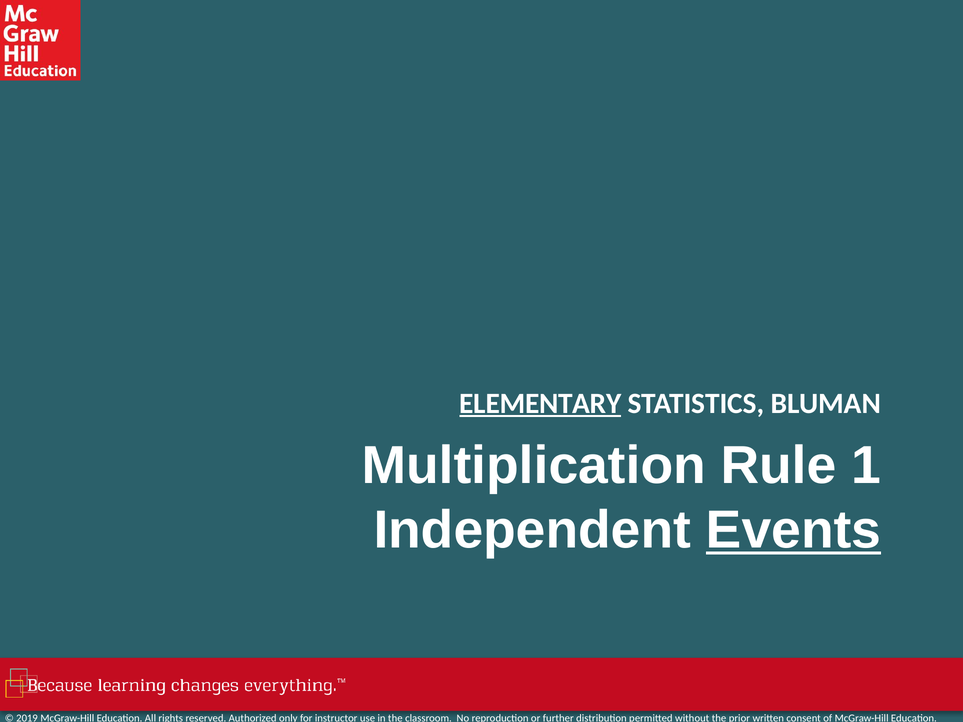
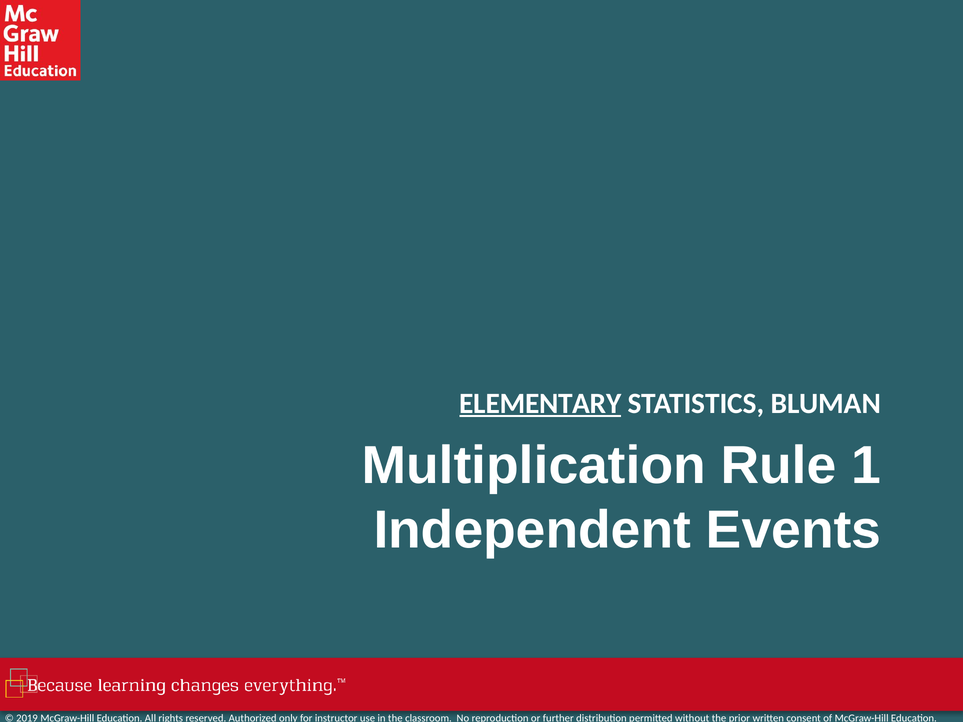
Events underline: present -> none (794, 530)
